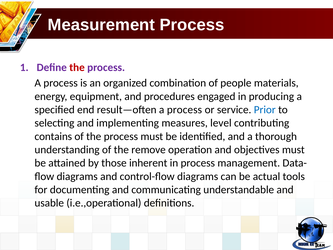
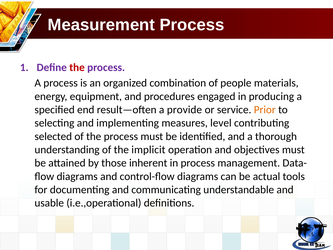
result—often a process: process -> provide (184, 110)
Prior colour: blue -> orange (265, 110)
contains: contains -> selected (53, 136)
remove: remove -> implicit (148, 150)
